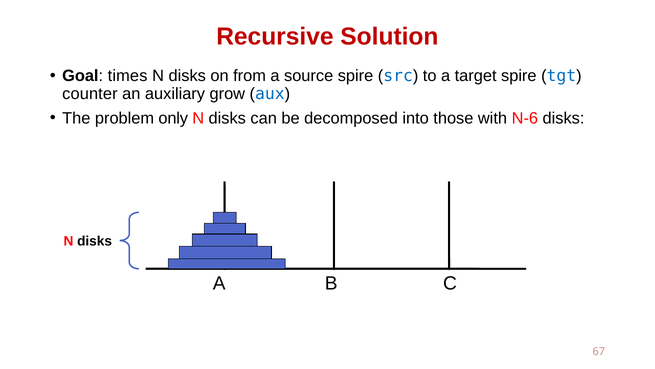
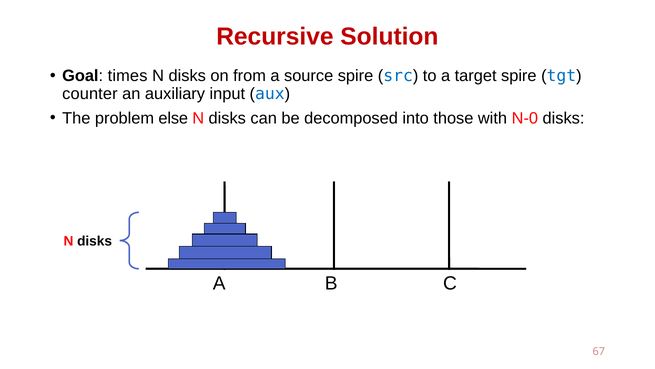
grow: grow -> input (227, 94)
only: only -> else (173, 118)
N-6: N-6 -> N-0 (525, 118)
